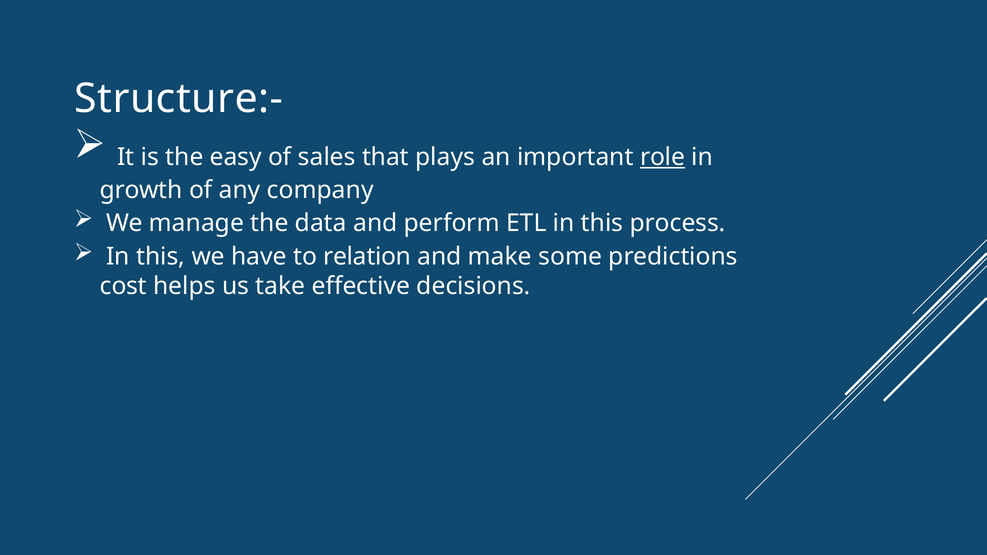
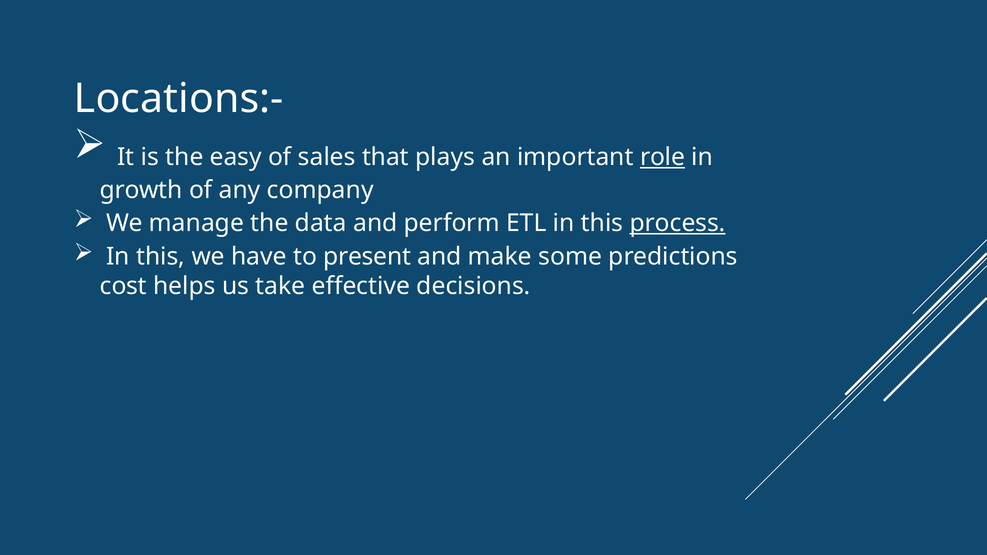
Structure:-: Structure:- -> Locations:- (179, 99)
process underline: none -> present (678, 223)
relation: relation -> present (367, 257)
